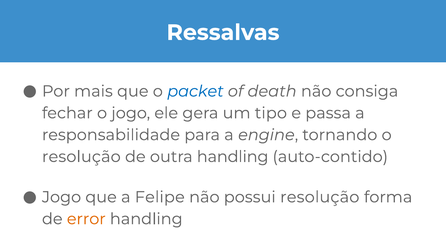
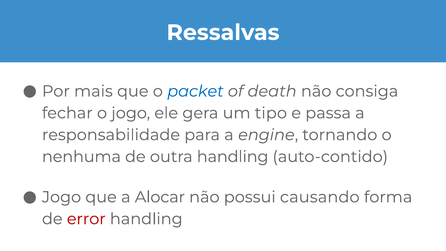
resolução: resolução -> nenhuma (81, 157)
Felipe: Felipe -> Alocar (160, 197)
possui resolução: resolução -> causando (320, 197)
error colour: orange -> red (86, 219)
